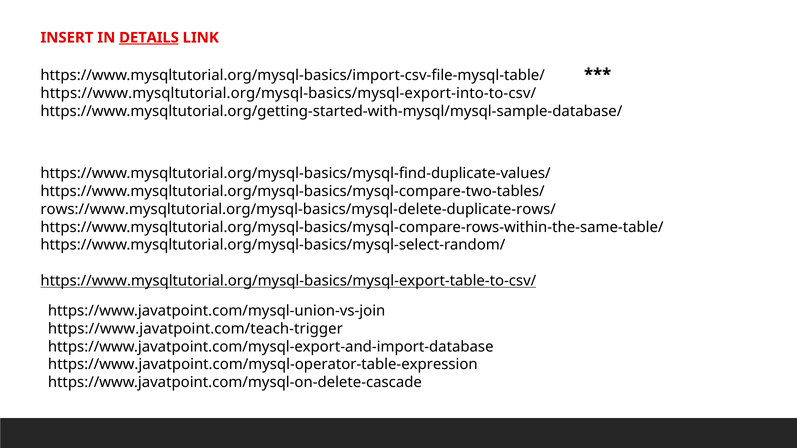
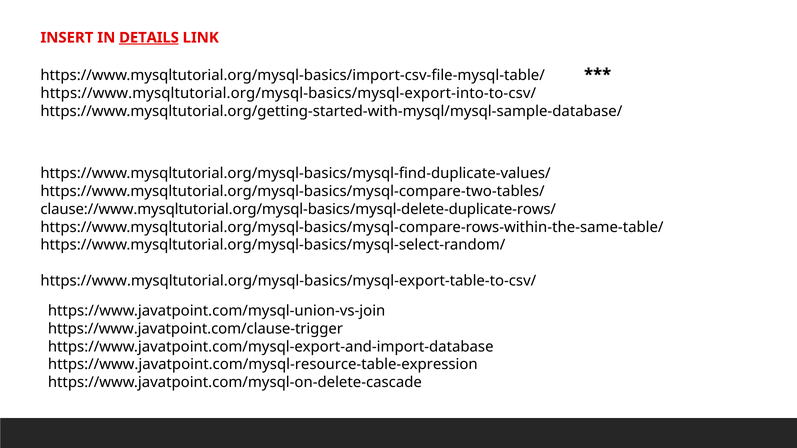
rows://www.mysqltutorial.org/mysql-basics/mysql-delete-duplicate-rows/: rows://www.mysqltutorial.org/mysql-basics/mysql-delete-duplicate-rows/ -> clause://www.mysqltutorial.org/mysql-basics/mysql-delete-duplicate-rows/ (298, 209)
https://www.mysqltutorial.org/mysql-basics/mysql-export-table-to-csv/ underline: present -> none (288, 281)
https://www.javatpoint.com/teach-trigger: https://www.javatpoint.com/teach-trigger -> https://www.javatpoint.com/clause-trigger (195, 329)
https://www.javatpoint.com/mysql-operator-table-expression: https://www.javatpoint.com/mysql-operator-table-expression -> https://www.javatpoint.com/mysql-resource-table-expression (263, 365)
